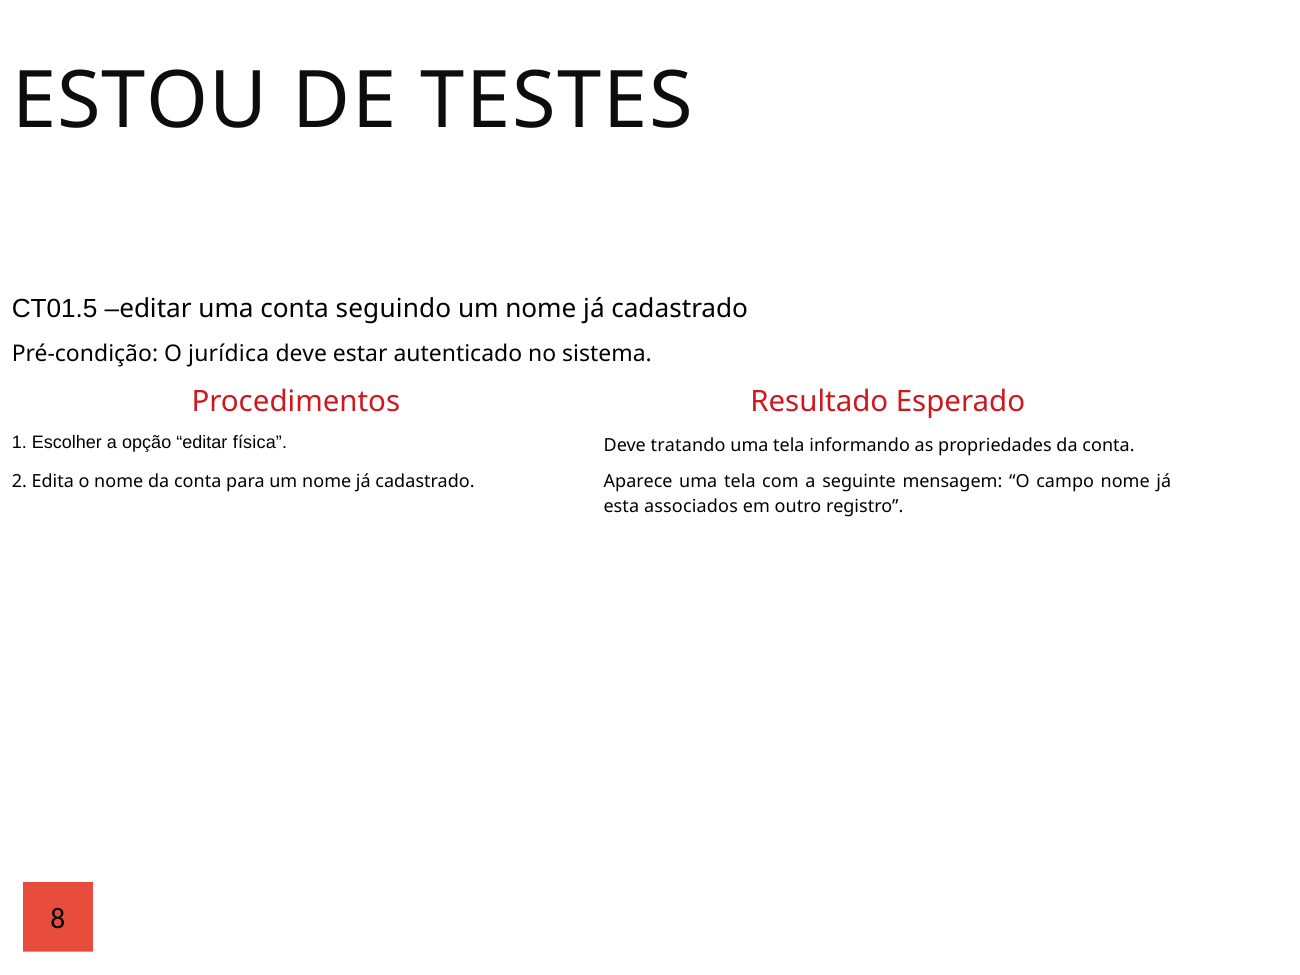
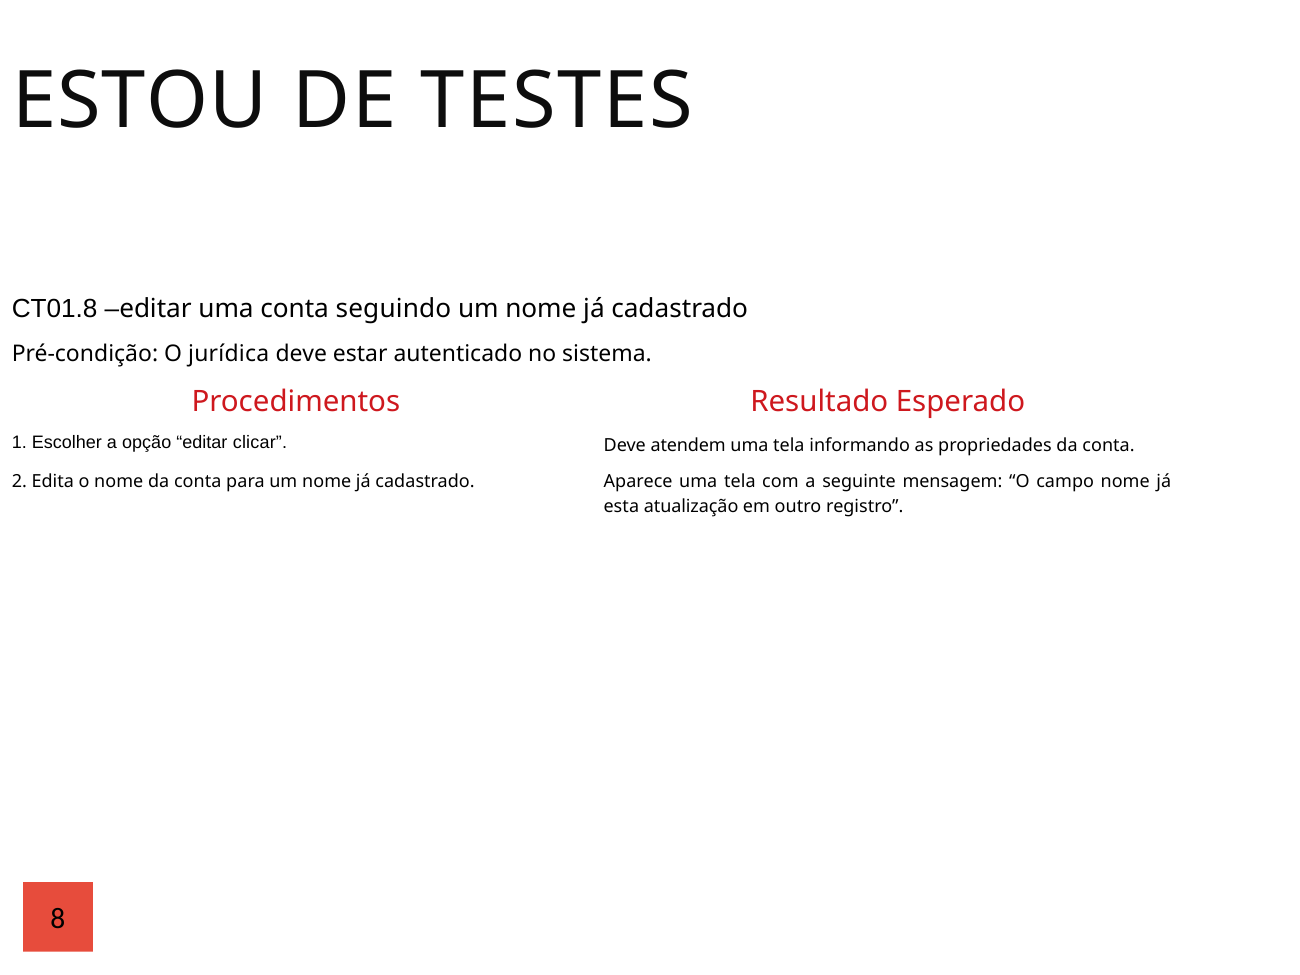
CT01.5: CT01.5 -> CT01.8 (55, 309)
física: física -> clicar (260, 442)
tratando: tratando -> atendem (688, 445)
associados: associados -> atualização (691, 506)
